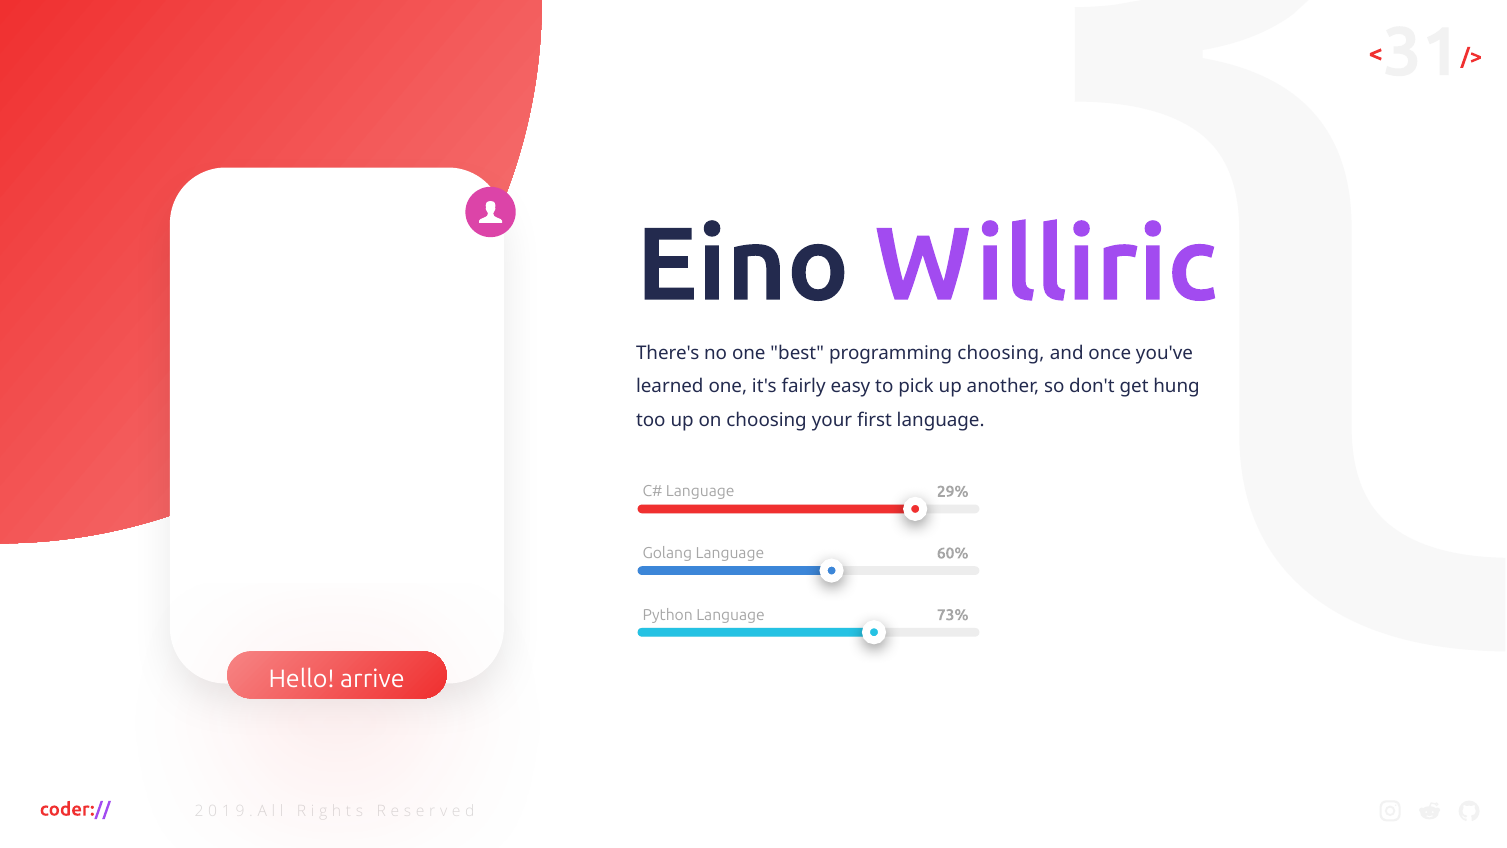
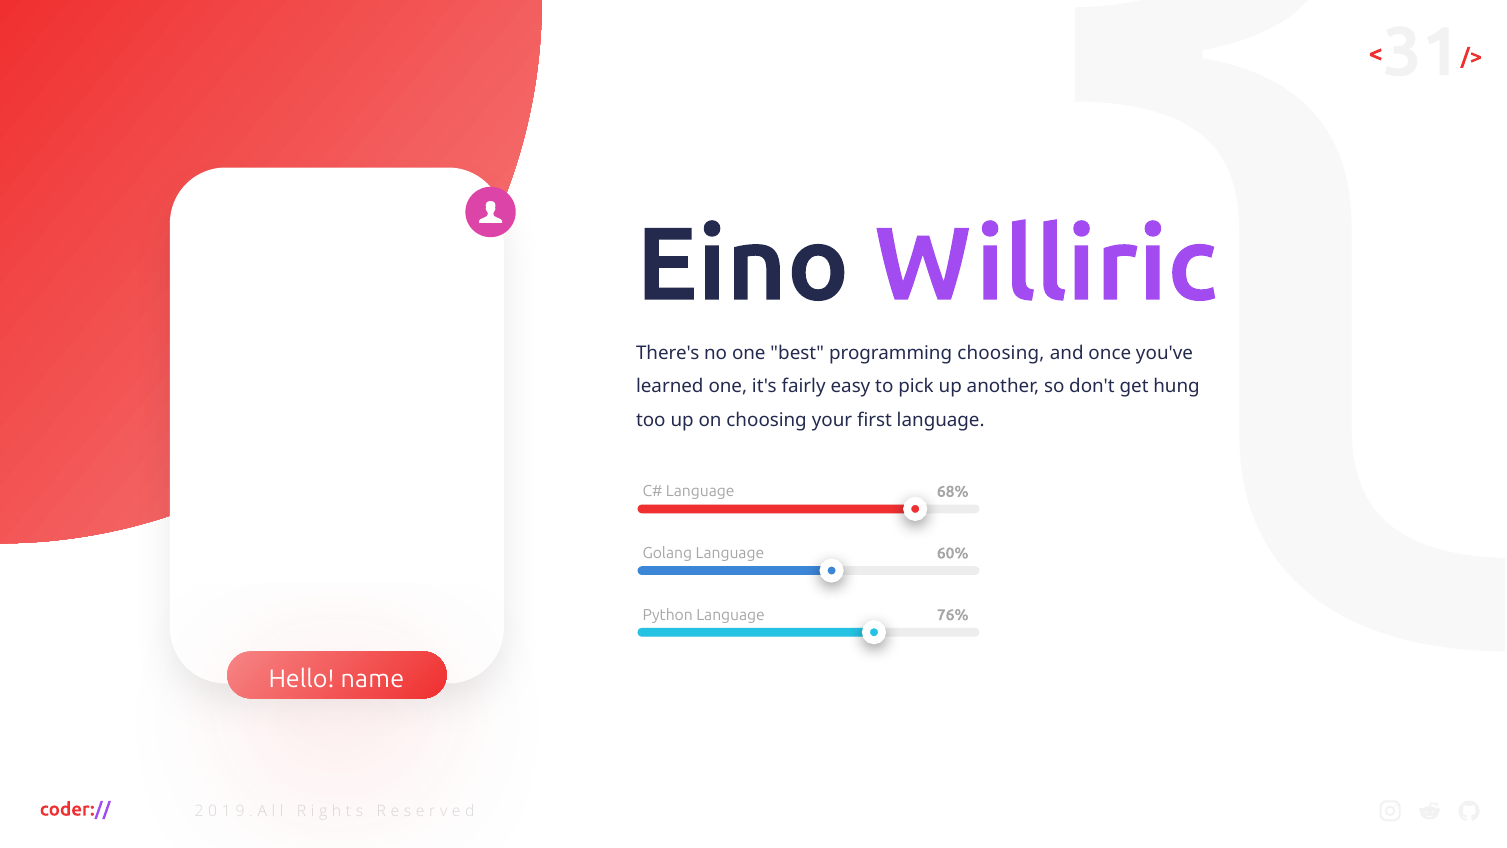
29%: 29% -> 68% (953, 491)
73%: 73% -> 76% (953, 615)
arrive: arrive -> name (372, 679)
